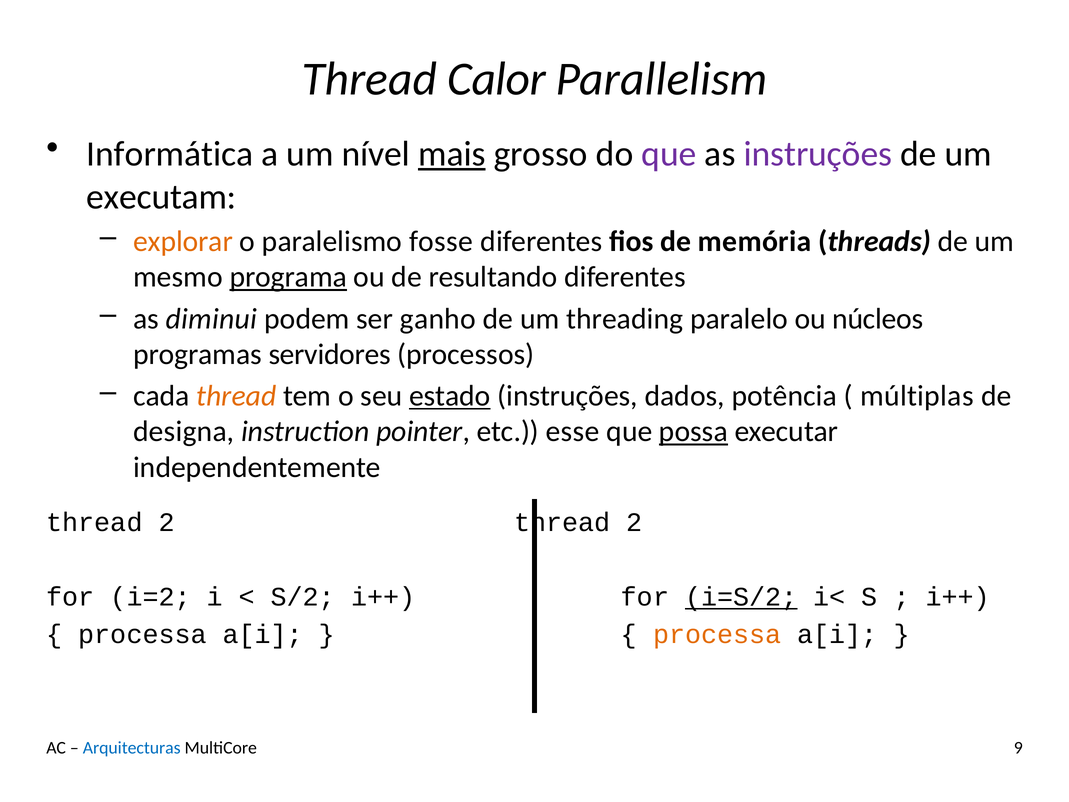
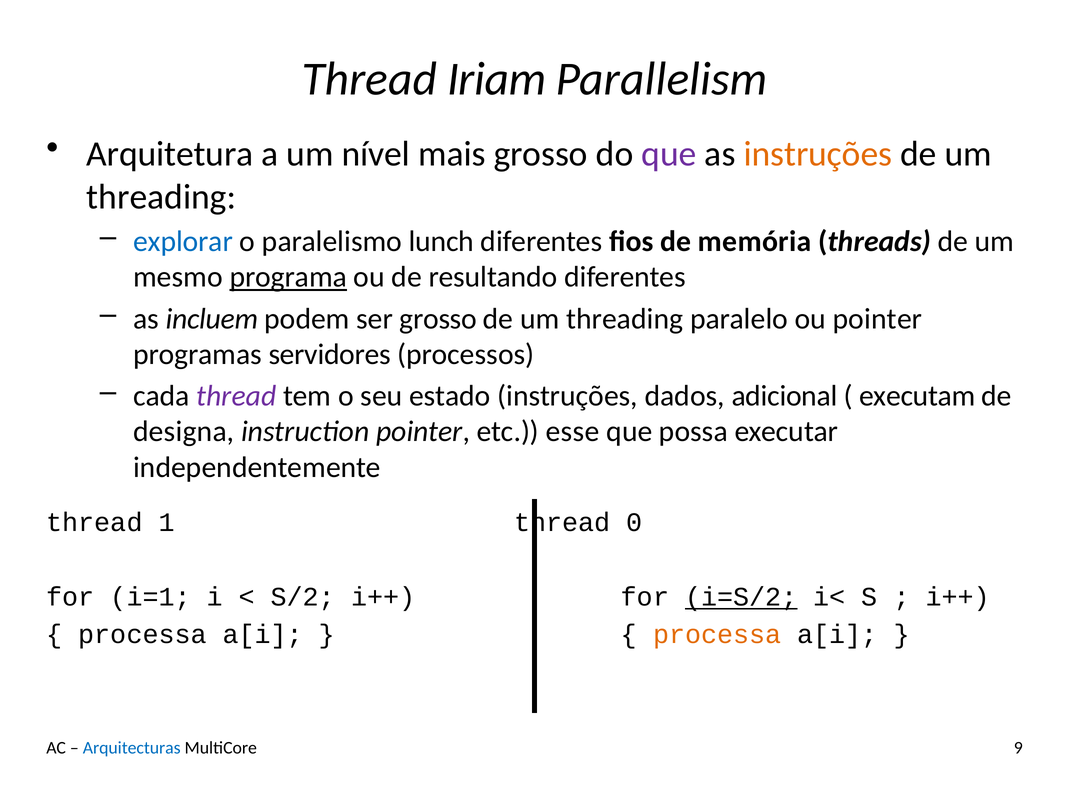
Calor: Calor -> Iriam (497, 79)
Informática: Informática -> Arquitetura (170, 154)
mais underline: present -> none (452, 154)
instruções colour: purple -> orange (818, 154)
executam: executam -> threading (161, 197)
explorar colour: orange -> blue (183, 241)
fosse: fosse -> lunch (441, 241)
diminui: diminui -> incluem (212, 319)
ser ganho: ganho -> grosso (438, 319)
ou núcleos: núcleos -> pointer (878, 319)
thread colour: orange -> purple (236, 396)
estado underline: present -> none (450, 396)
potência: potência -> adicional (784, 396)
múltiplas: múltiplas -> executam (917, 396)
possa underline: present -> none (693, 432)
2: 2 -> 1 (167, 522)
2: 2 -> 0 (634, 522)
i=2: i=2 -> i=1 (151, 597)
